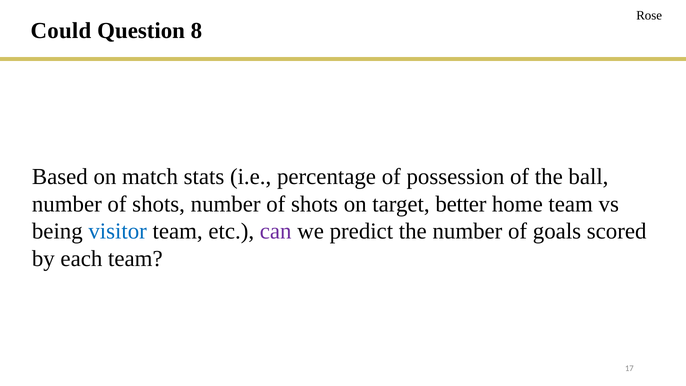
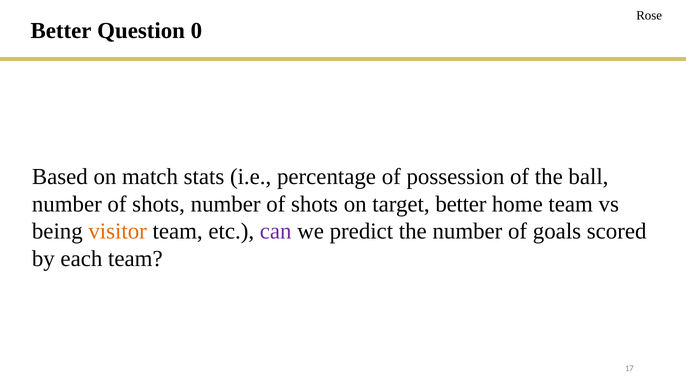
Could: Could -> Better (61, 31)
8: 8 -> 0 (196, 31)
visitor colour: blue -> orange (118, 231)
